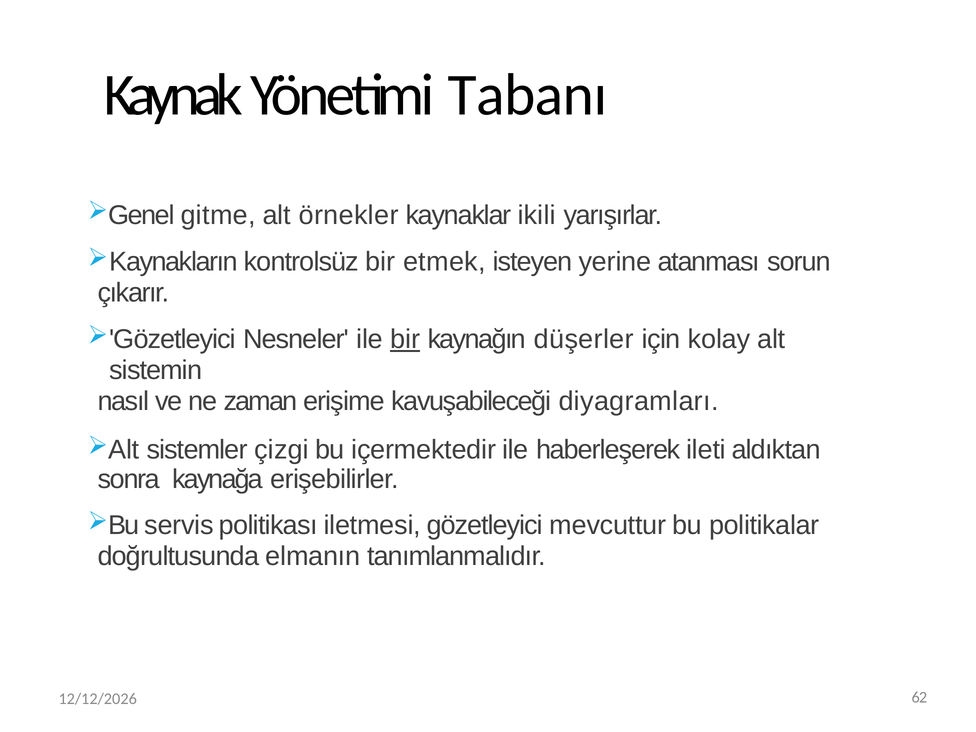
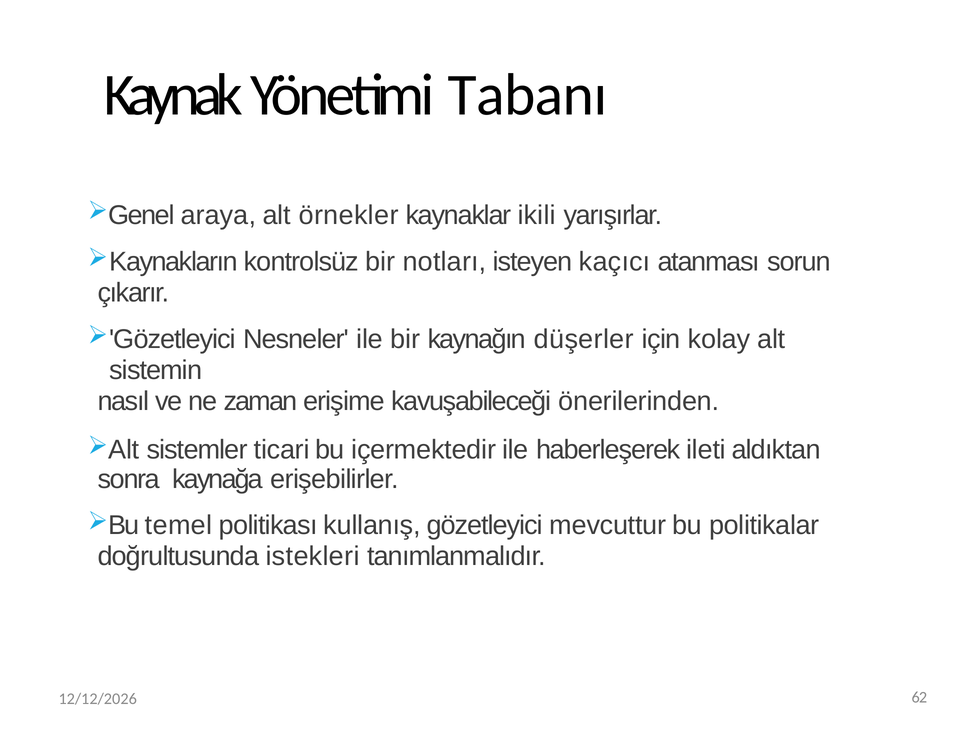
gitme: gitme -> araya (218, 215)
etmek: etmek -> notları (444, 262)
yerine: yerine -> kaçıcı (615, 262)
bir underline: present -> none (405, 339)
diyagramları: diyagramları -> önerilerinden (639, 401)
çizgi: çizgi -> ticari (282, 450)
servis: servis -> temel (179, 525)
iletmesi: iletmesi -> kullanış (372, 525)
elmanın: elmanın -> istekleri (313, 556)
